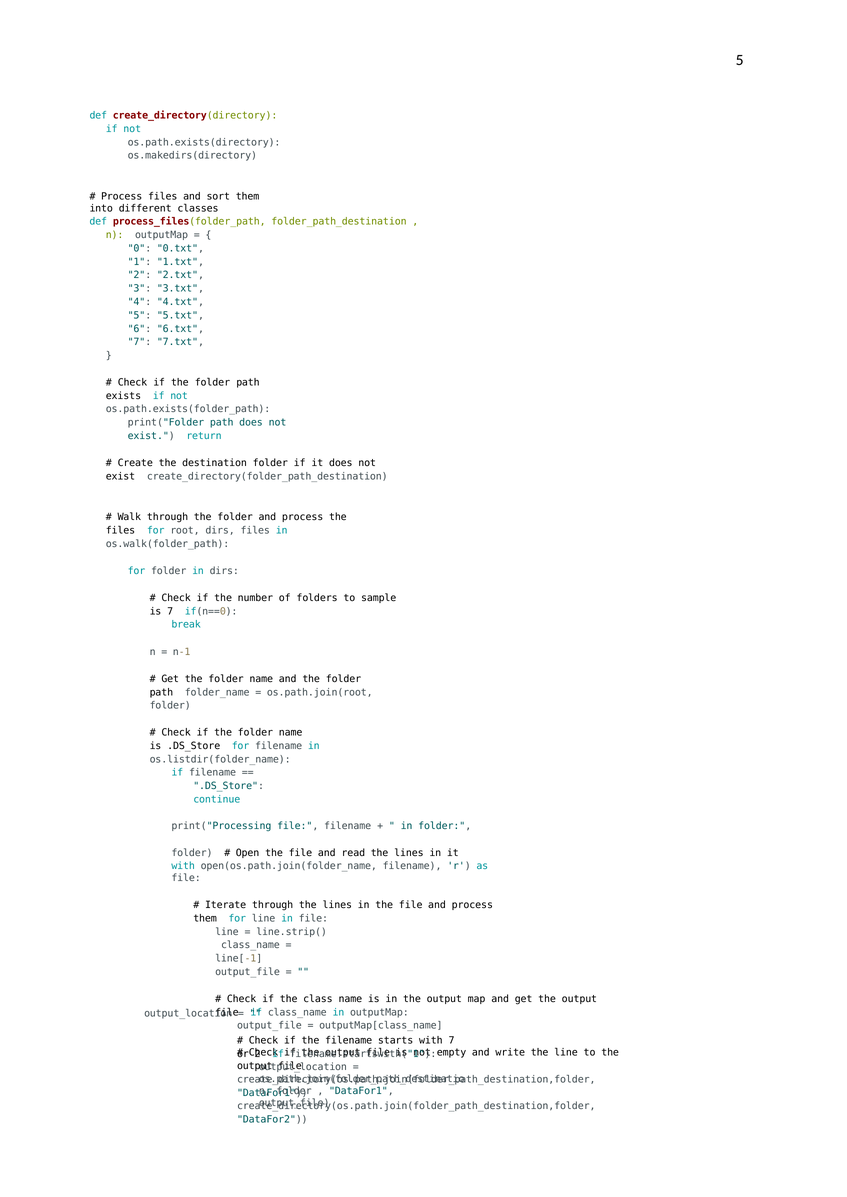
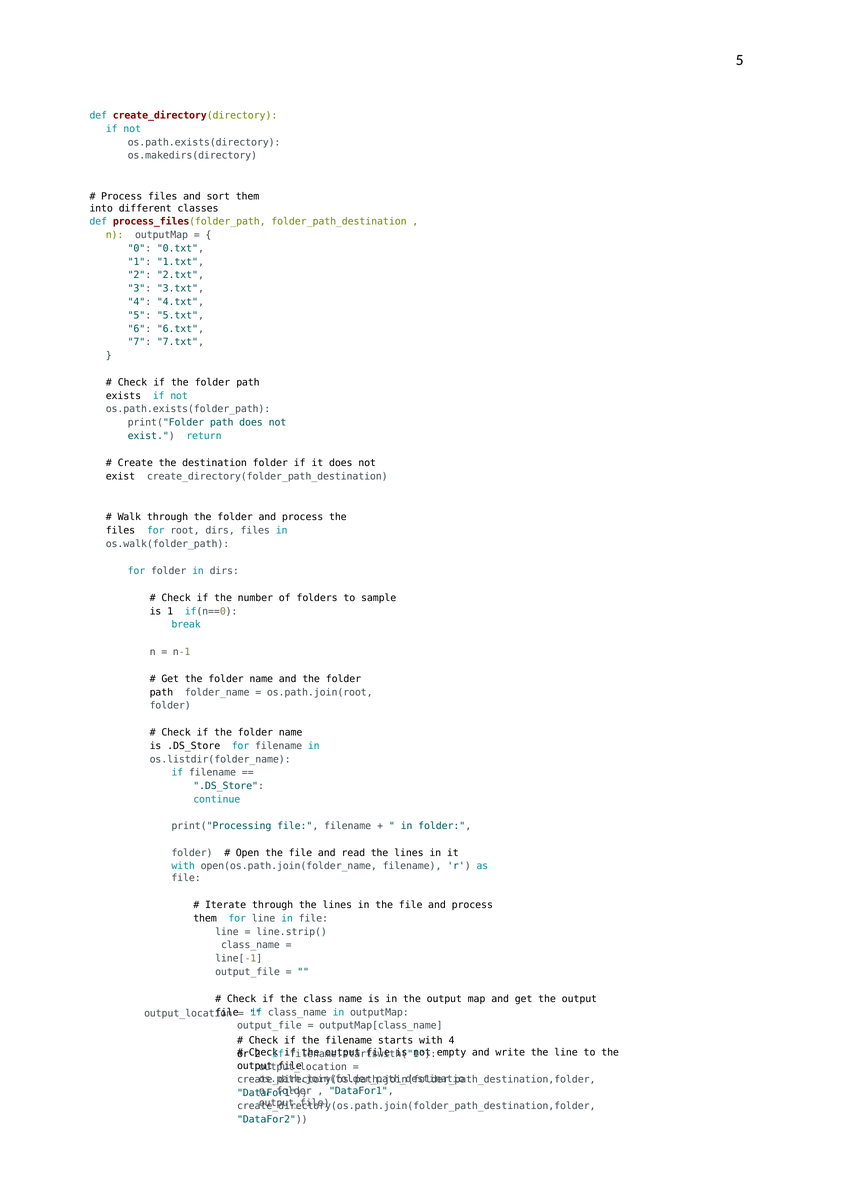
is 7: 7 -> 1 (170, 611)
with 7: 7 -> 4 (452, 1040)
